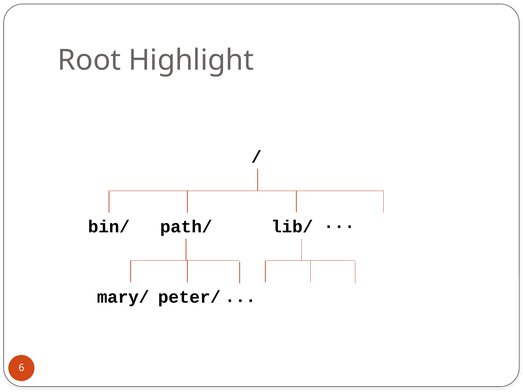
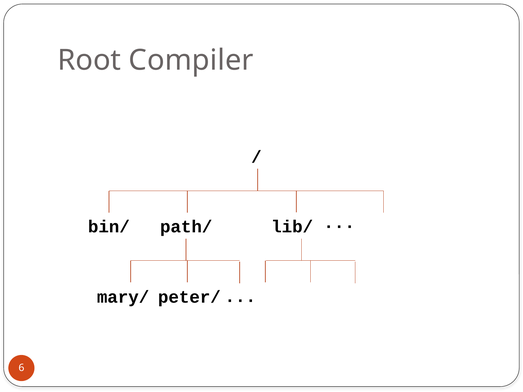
Highlight: Highlight -> Compiler (191, 60)
